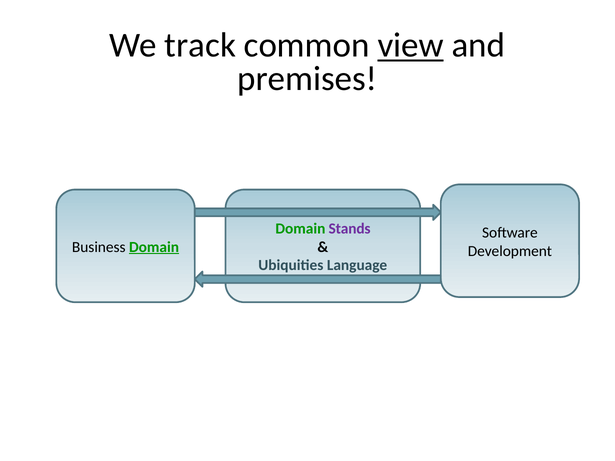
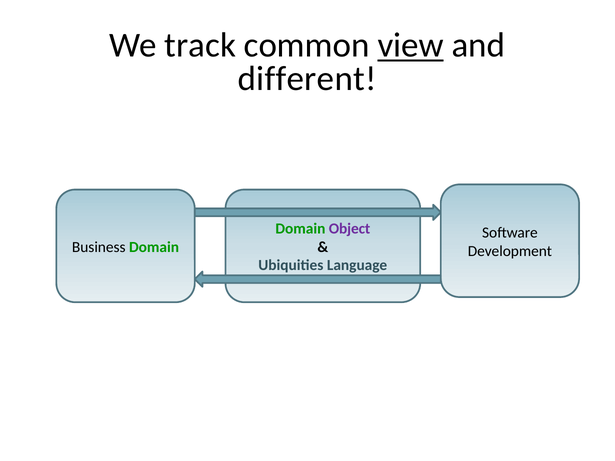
premises: premises -> different (307, 79)
Stands: Stands -> Object (350, 229)
Domain underline: present -> none (154, 247)
